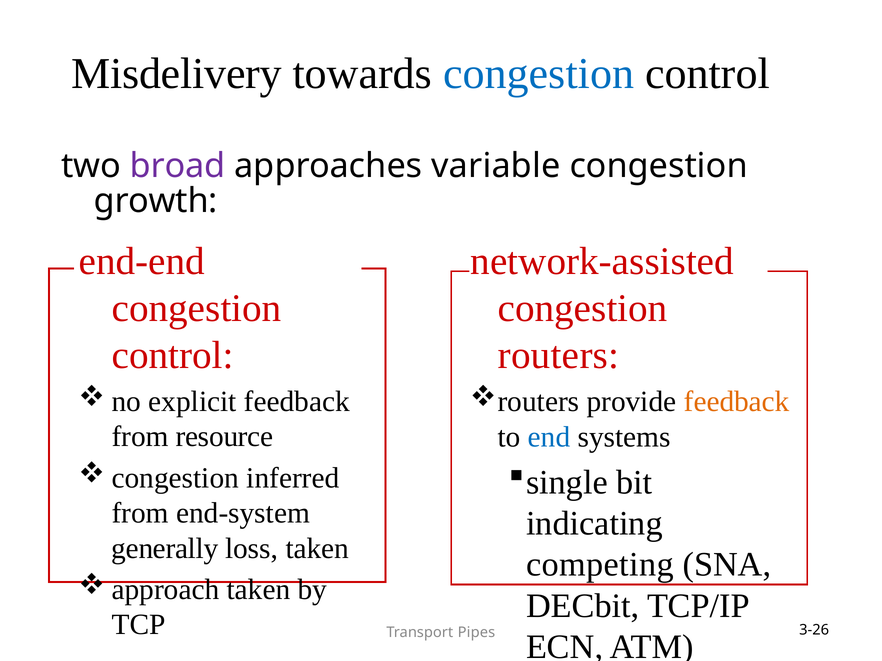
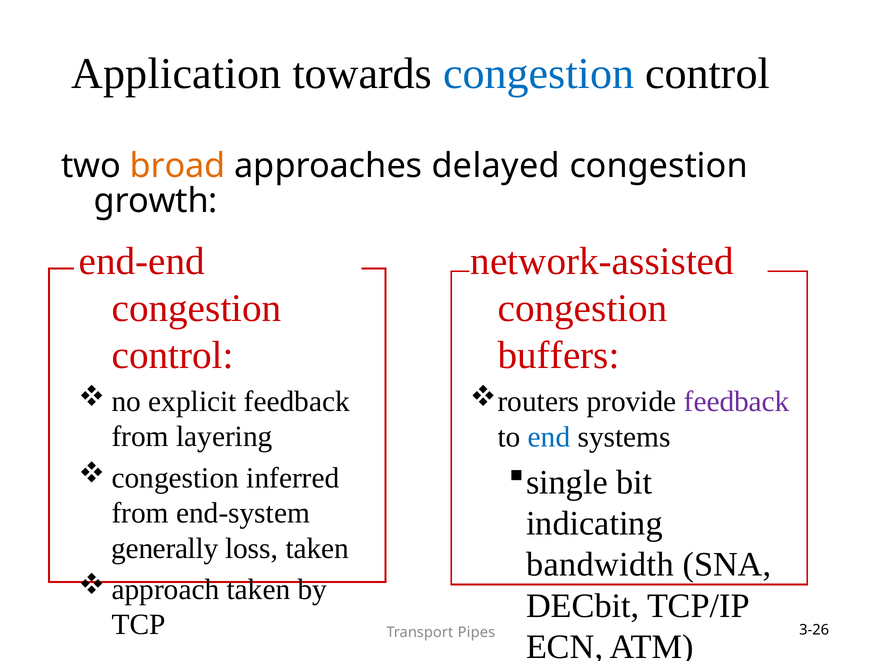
Misdelivery: Misdelivery -> Application (176, 74)
broad colour: purple -> orange (178, 166)
variable: variable -> delayed (496, 166)
routers: routers -> buffers (559, 356)
feedback colour: orange -> purple (737, 402)
resource: resource -> layering (224, 437)
competing: competing -> bandwidth (600, 565)
